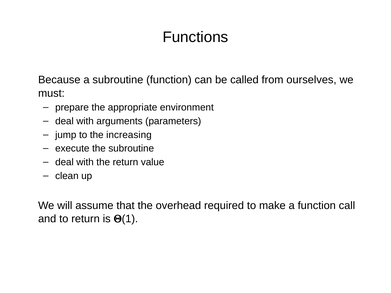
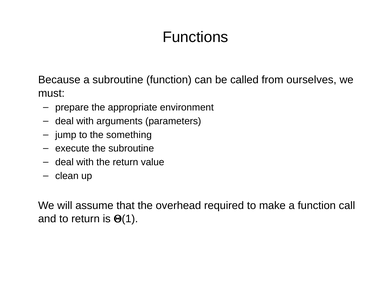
increasing: increasing -> something (129, 135)
